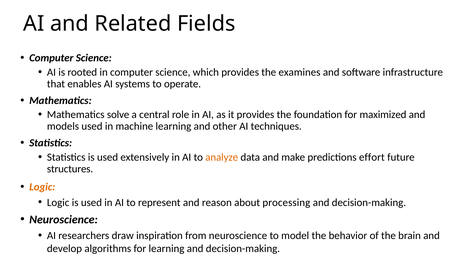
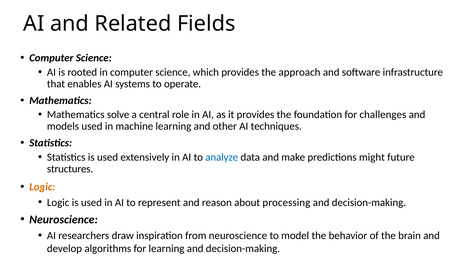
examines: examines -> approach (299, 72)
maximized: maximized -> challenges (383, 115)
analyze colour: orange -> blue (222, 157)
effort: effort -> might (372, 157)
